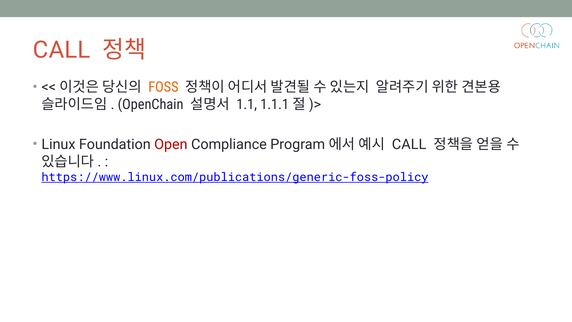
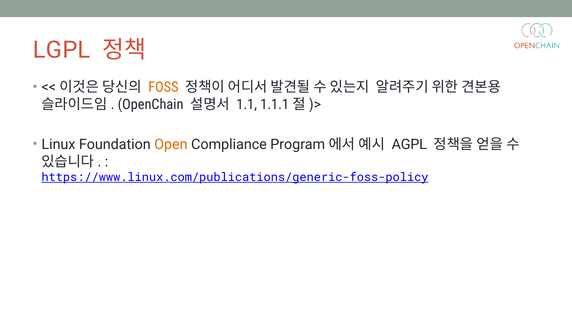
CALL: CALL -> LGPL (62, 50)
Open colour: red -> orange (171, 144)
CALL: CALL -> AGPL (409, 144)
